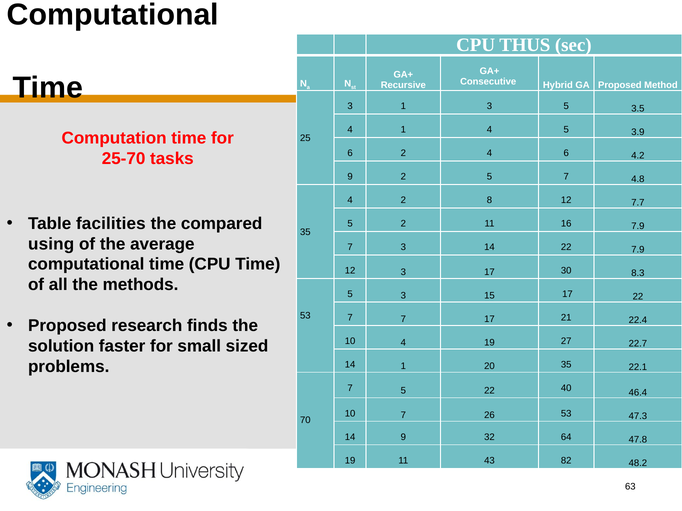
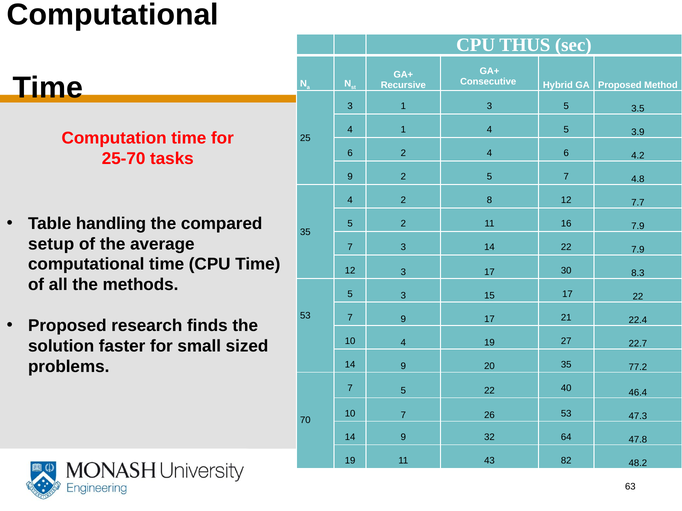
facilities: facilities -> handling (111, 224)
using: using -> setup (51, 244)
7 7: 7 -> 9 (403, 319)
1: 1 -> 9 (403, 366)
22.1: 22.1 -> 77.2 (638, 368)
